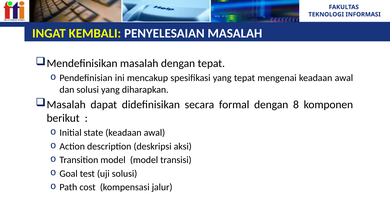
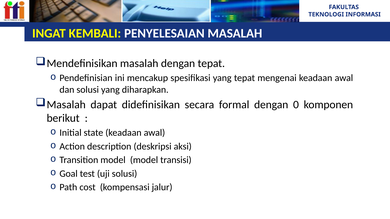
8: 8 -> 0 (296, 105)
